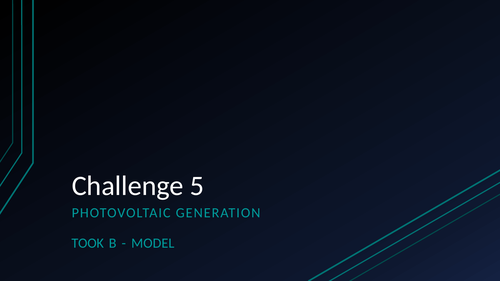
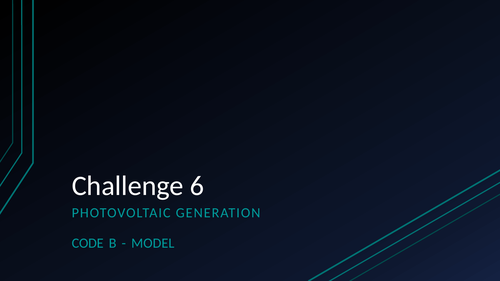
5: 5 -> 6 (197, 186)
TOOK: TOOK -> CODE (88, 244)
